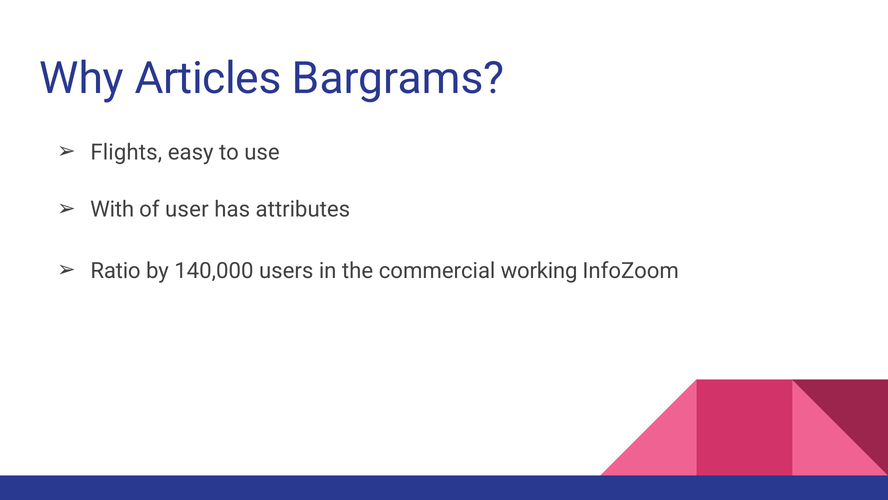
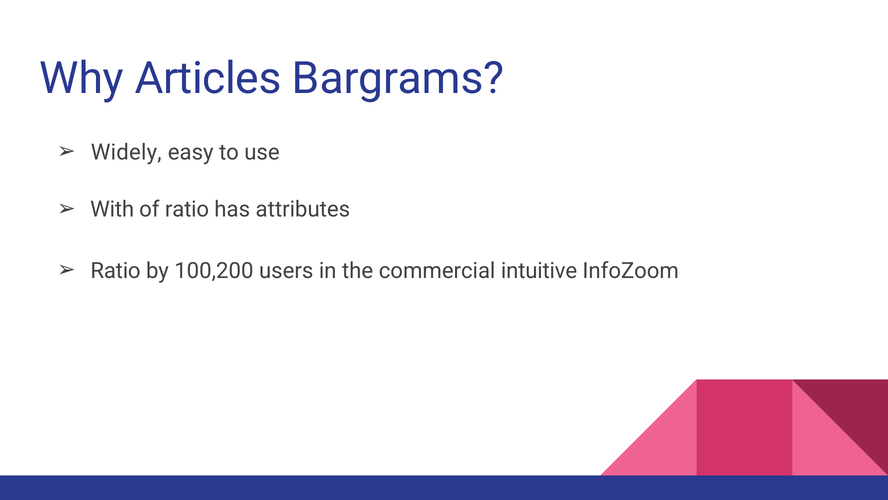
Flights: Flights -> Widely (126, 152)
of user: user -> ratio (187, 209)
140,000: 140,000 -> 100,200 (214, 271)
working: working -> intuitive (539, 271)
